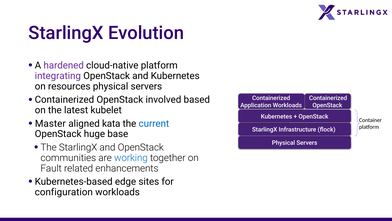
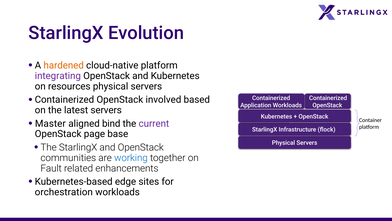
hardened colour: purple -> orange (64, 65)
latest kubelet: kubelet -> servers (106, 110)
kata: kata -> bind (111, 123)
current colour: blue -> purple (154, 123)
huge: huge -> page (94, 134)
configuration: configuration -> orchestration (64, 192)
